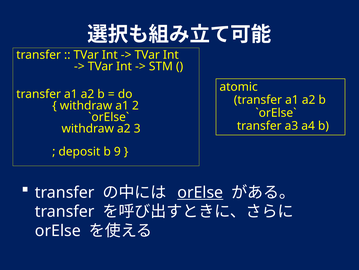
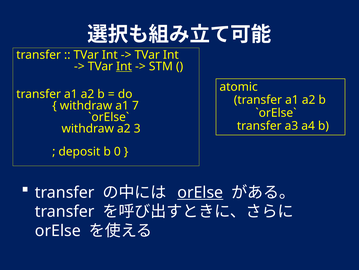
Int underline: none -> present (124, 66)
2: 2 -> 7 (135, 105)
9: 9 -> 0 (117, 151)
